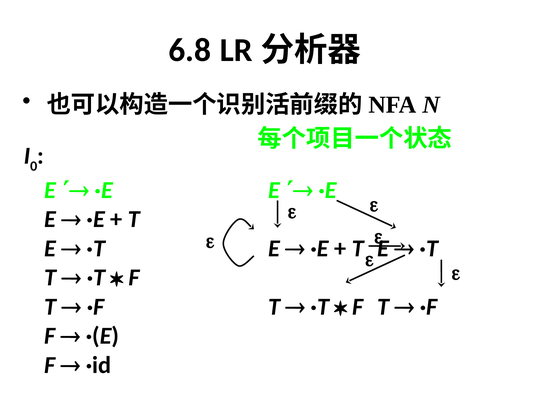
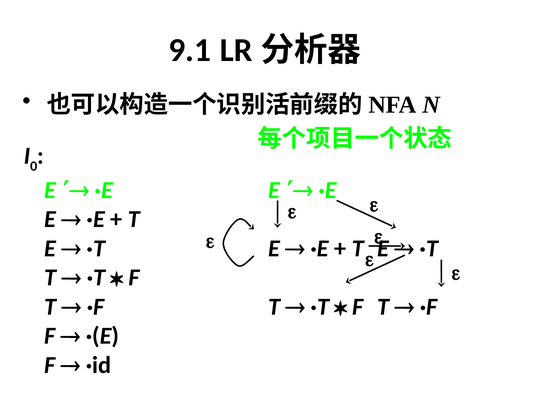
6.8: 6.8 -> 9.1 (190, 50)
